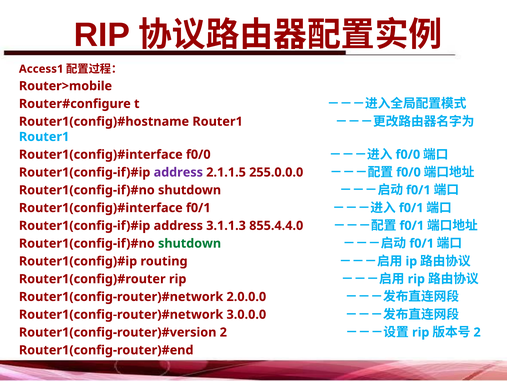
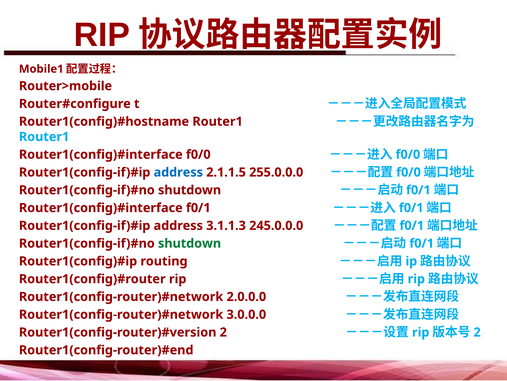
Access1: Access1 -> Mobile1 (41, 69)
address colour: purple -> blue (178, 172)
855.4.4.0: 855.4.4.0 -> 245.0.0.0 (276, 225)
